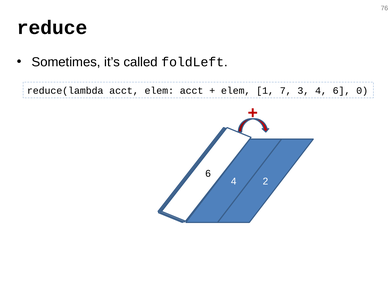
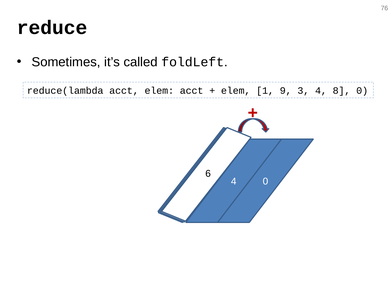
7: 7 -> 9 (286, 91)
4 6: 6 -> 8 (342, 91)
2: 2 -> 0 (265, 181)
